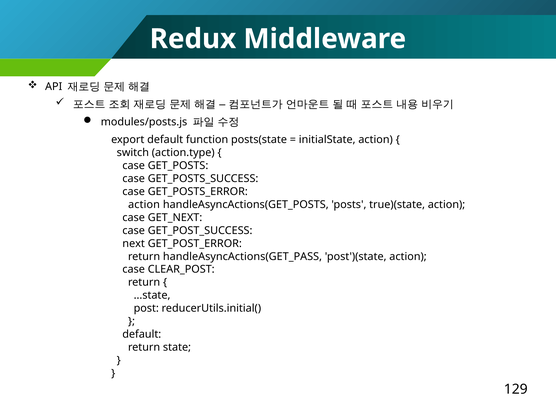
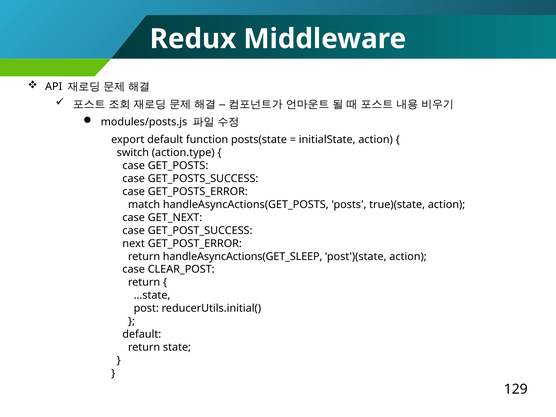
action: action -> match (144, 205)
handleAsyncActions(GET_PASS: handleAsyncActions(GET_PASS -> handleAsyncActions(GET_SLEEP (243, 256)
